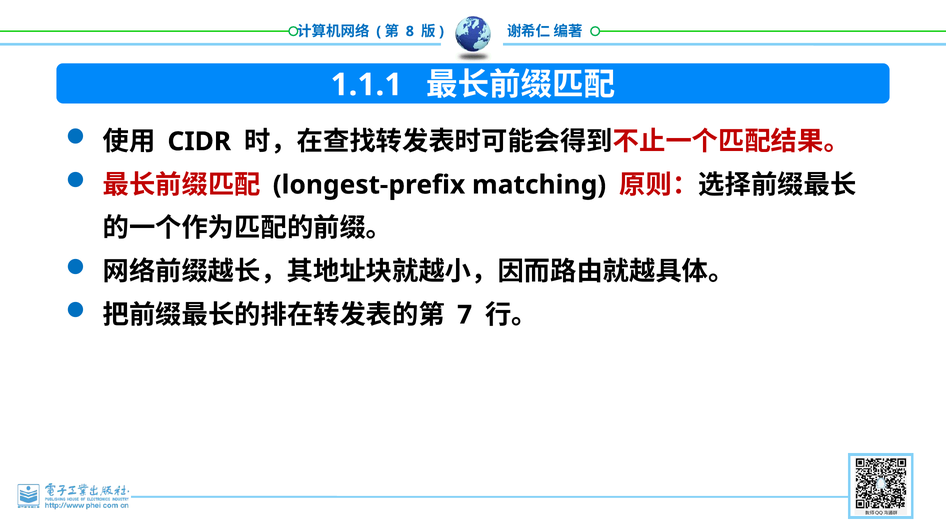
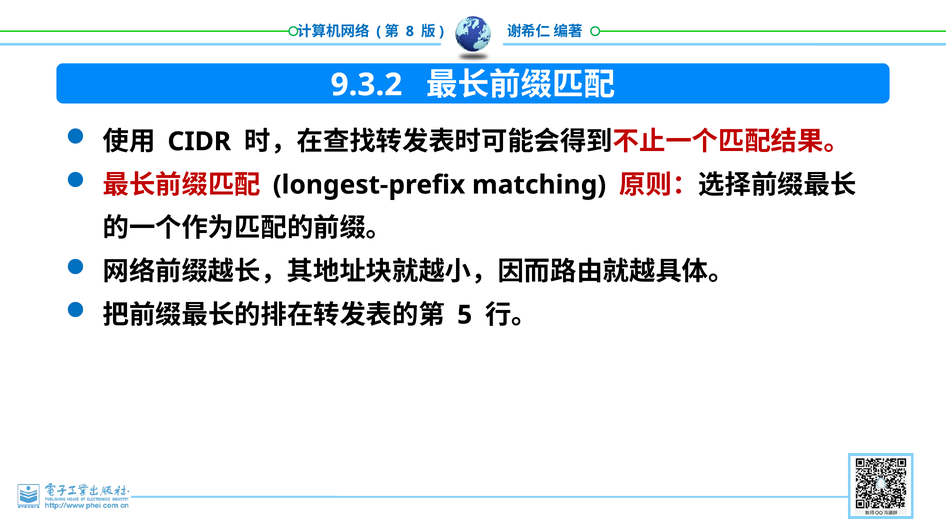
1.1.1: 1.1.1 -> 9.3.2 (366, 85)
7: 7 -> 5 (465, 315)
